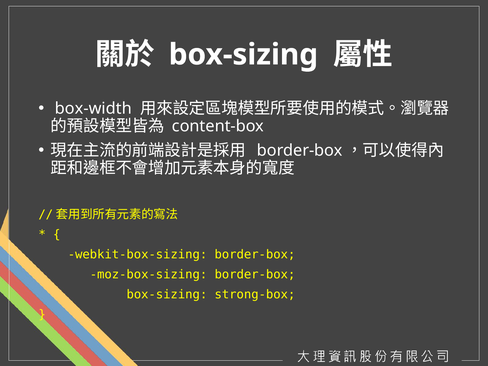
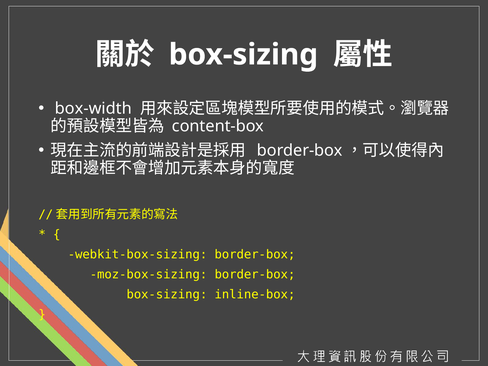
strong-box: strong-box -> inline-box (255, 294)
